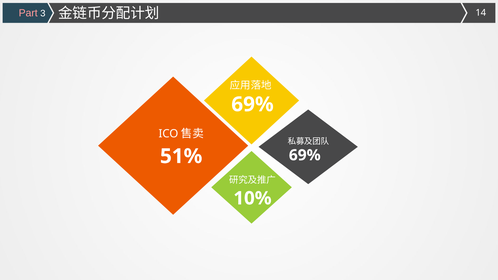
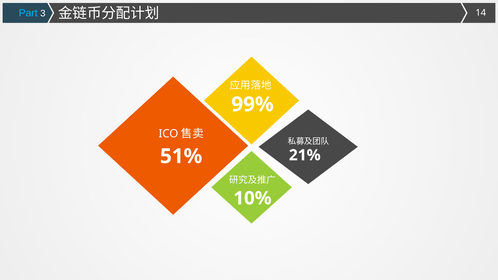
Part colour: pink -> light blue (28, 13)
69%: 69% -> 99% (252, 104)
69%: 69% -> 21% (305, 155)
